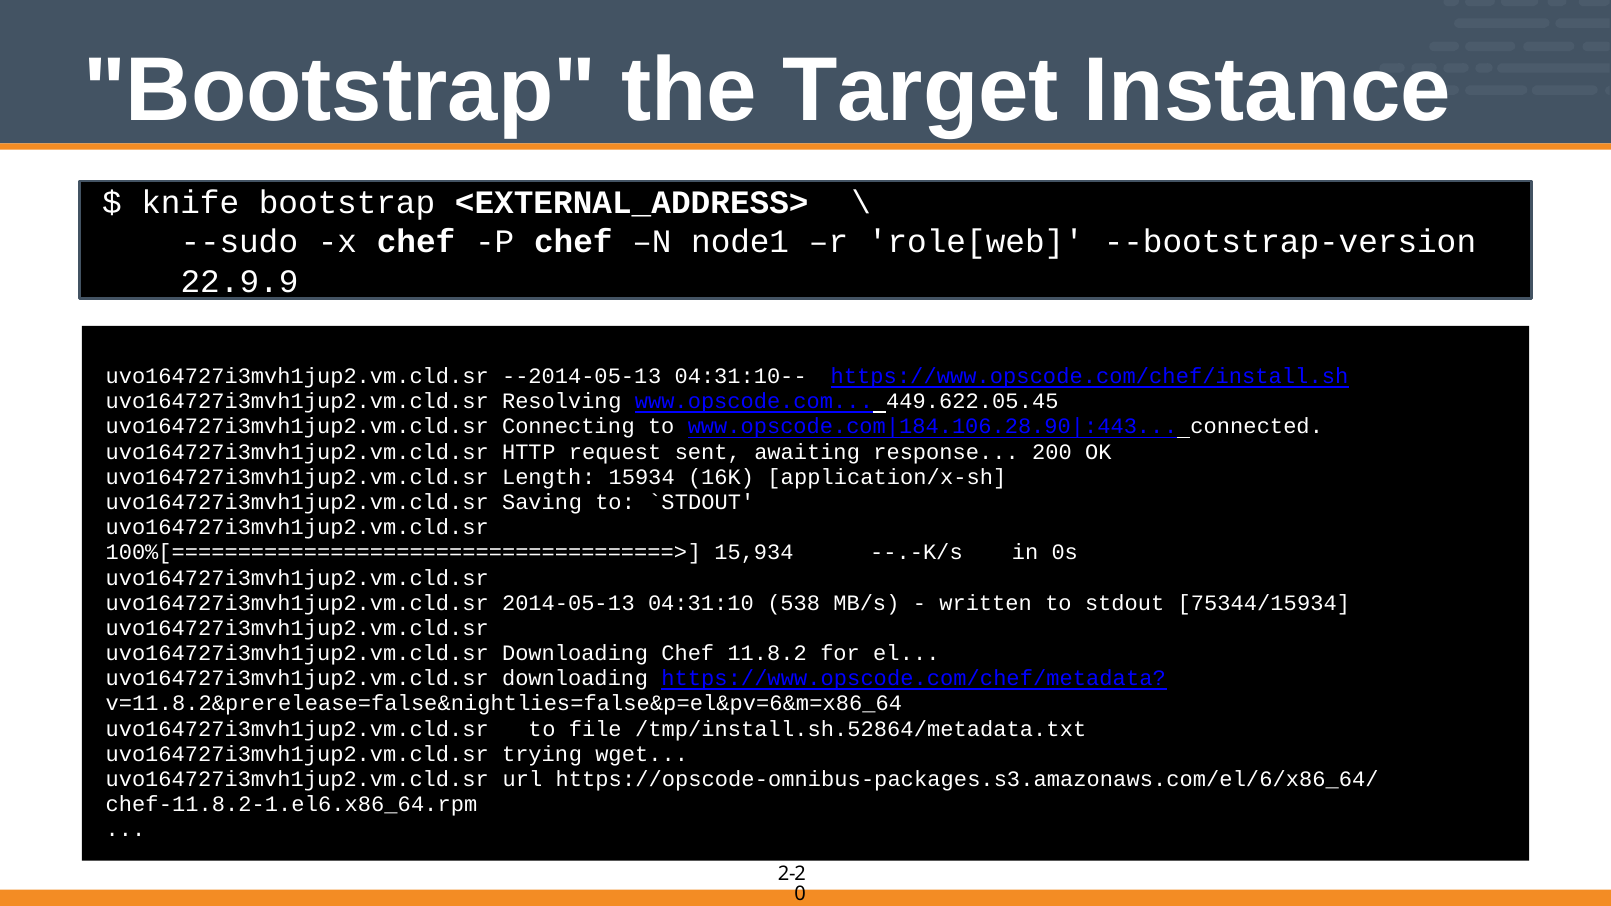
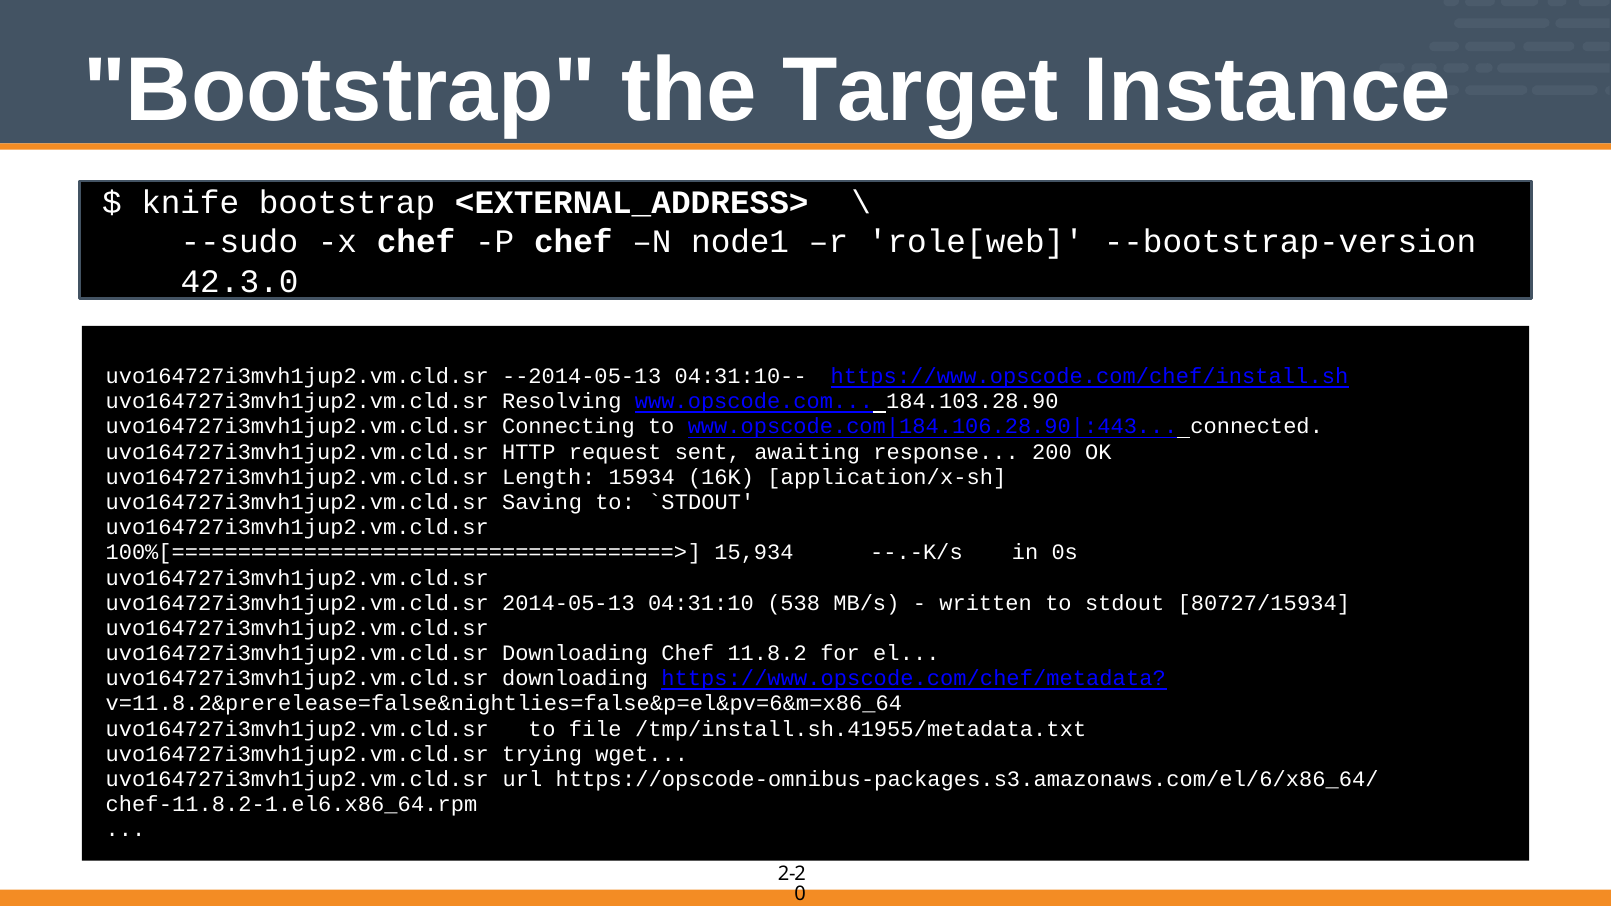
22.9.9: 22.9.9 -> 42.3.0 (239, 281)
449.622.05.45: 449.622.05.45 -> 184.103.28.90 (972, 402)
75344/15934: 75344/15934 -> 80727/15934 (1264, 603)
/tmp/install.sh.52864/metadata.txt: /tmp/install.sh.52864/metadata.txt -> /tmp/install.sh.41955/metadata.txt (861, 729)
